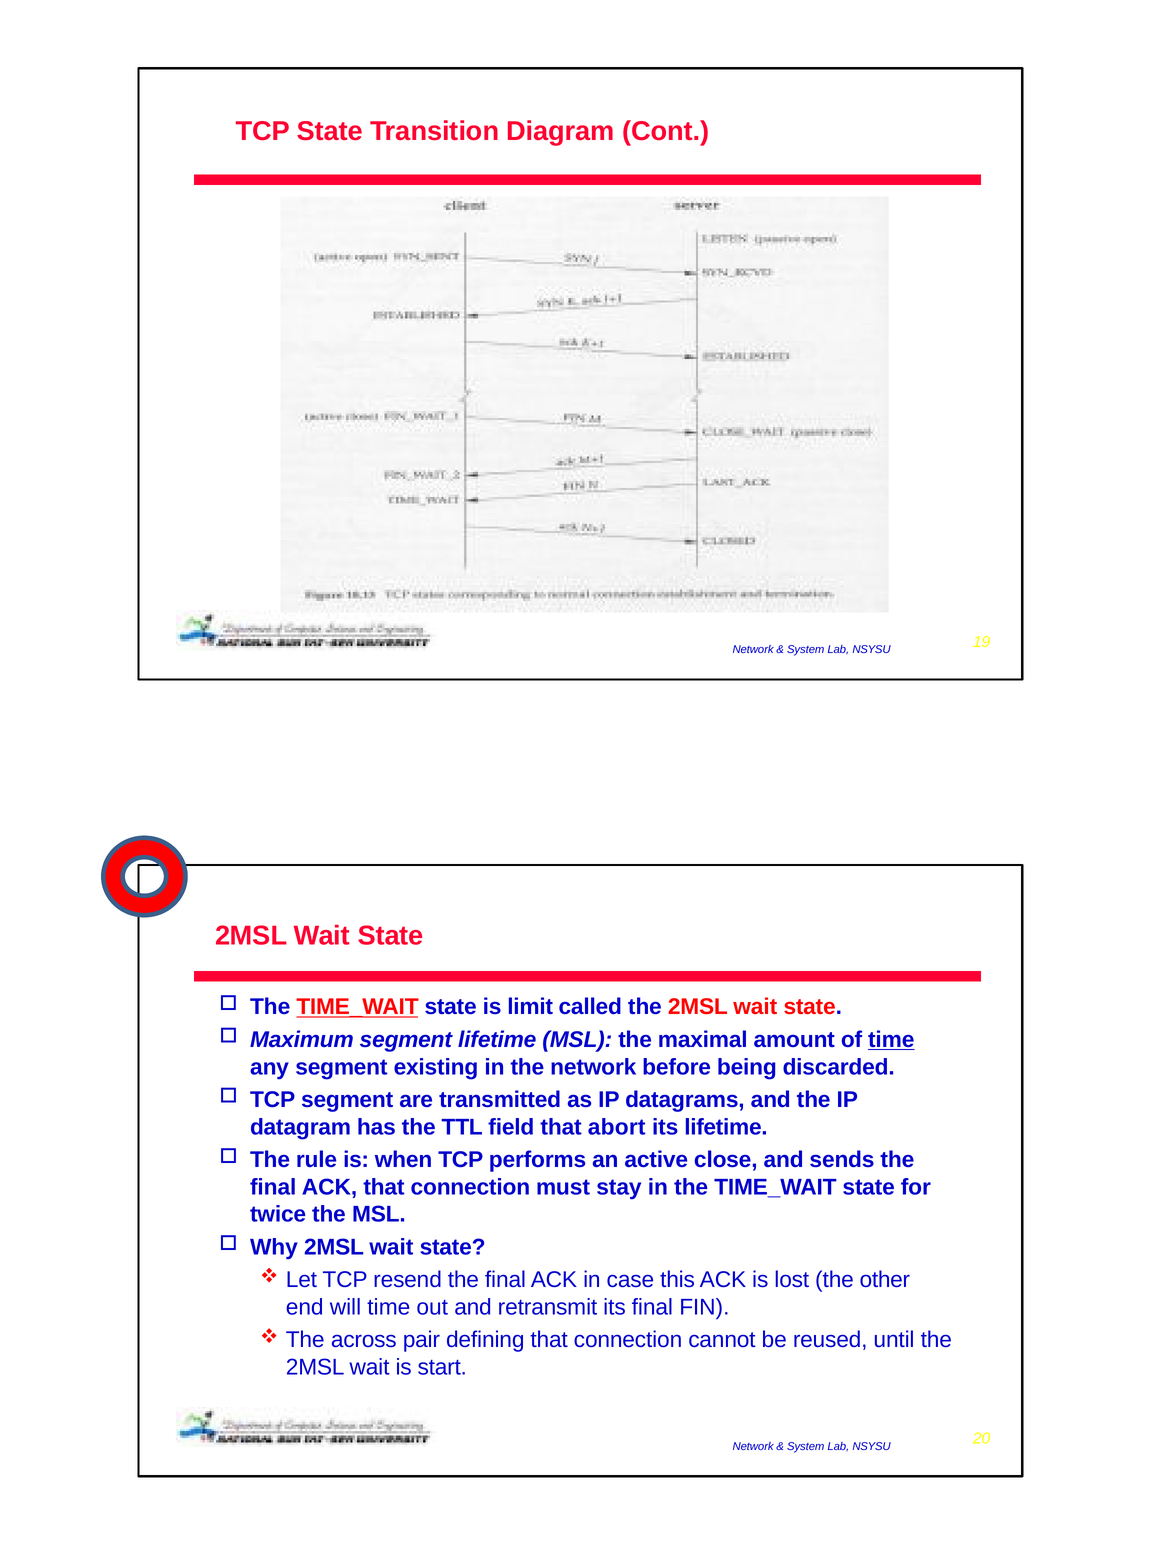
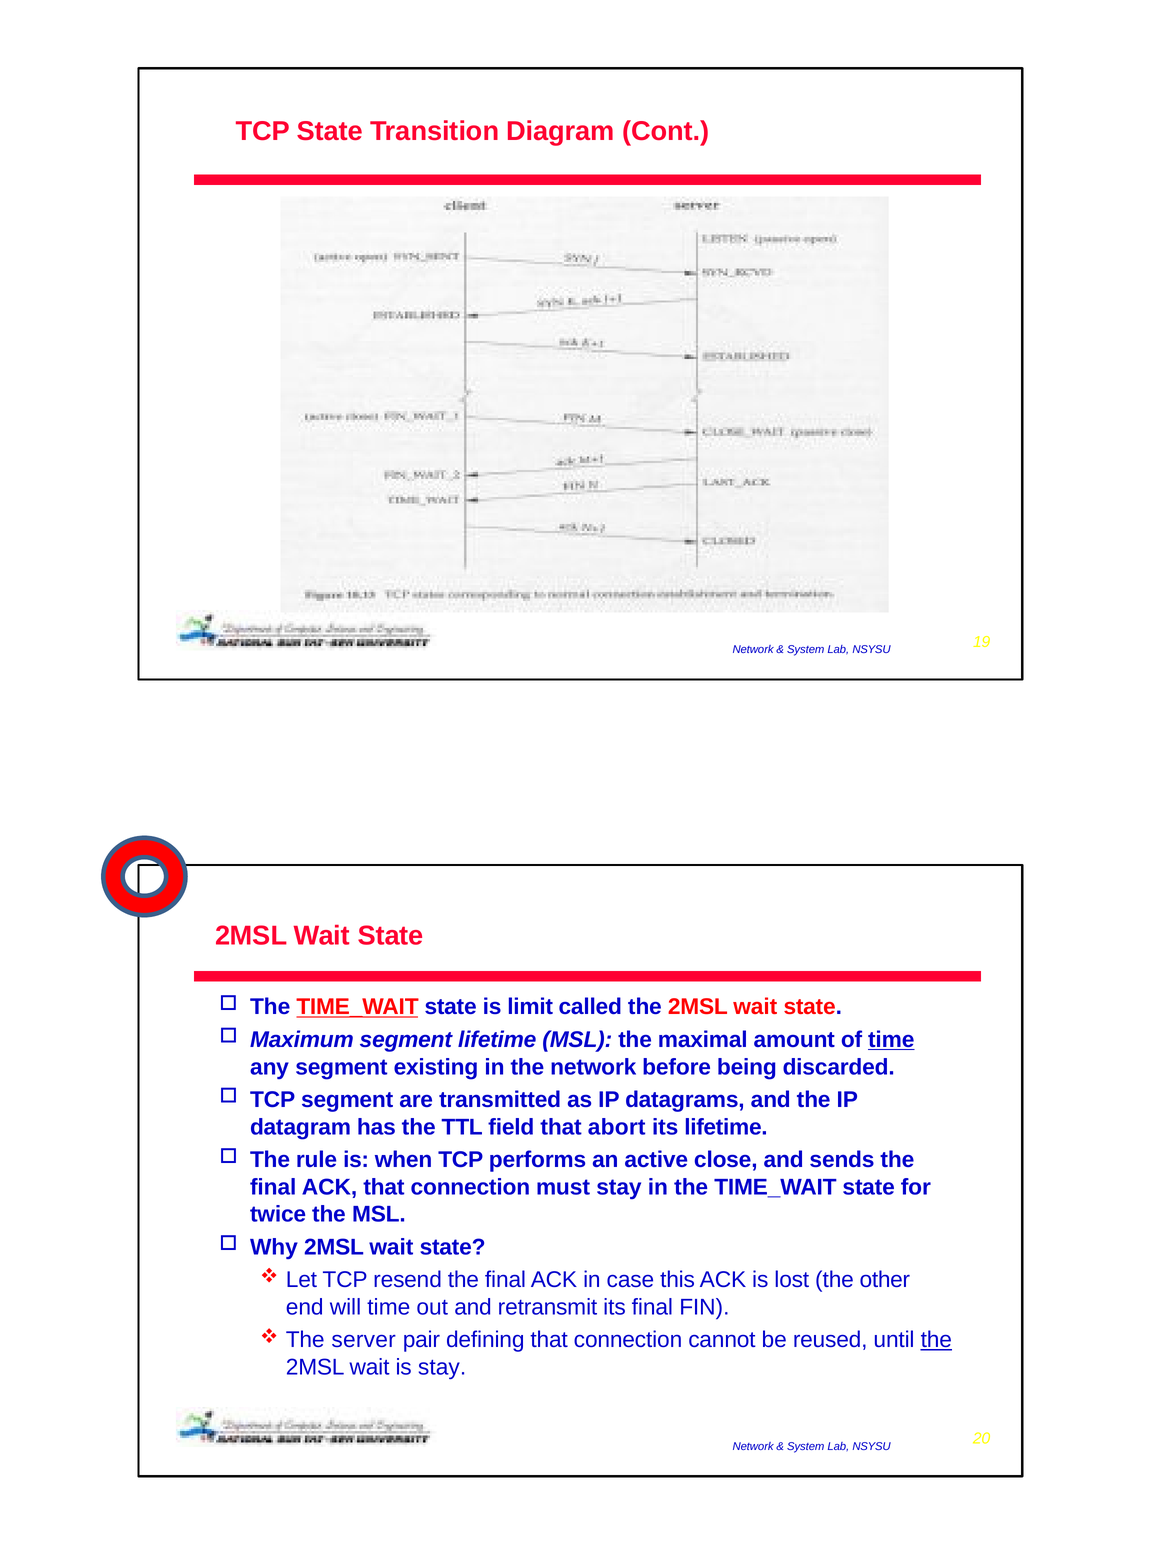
across: across -> server (364, 1340)
the underline: none -> present (936, 1340)
is start: start -> stay (442, 1367)
